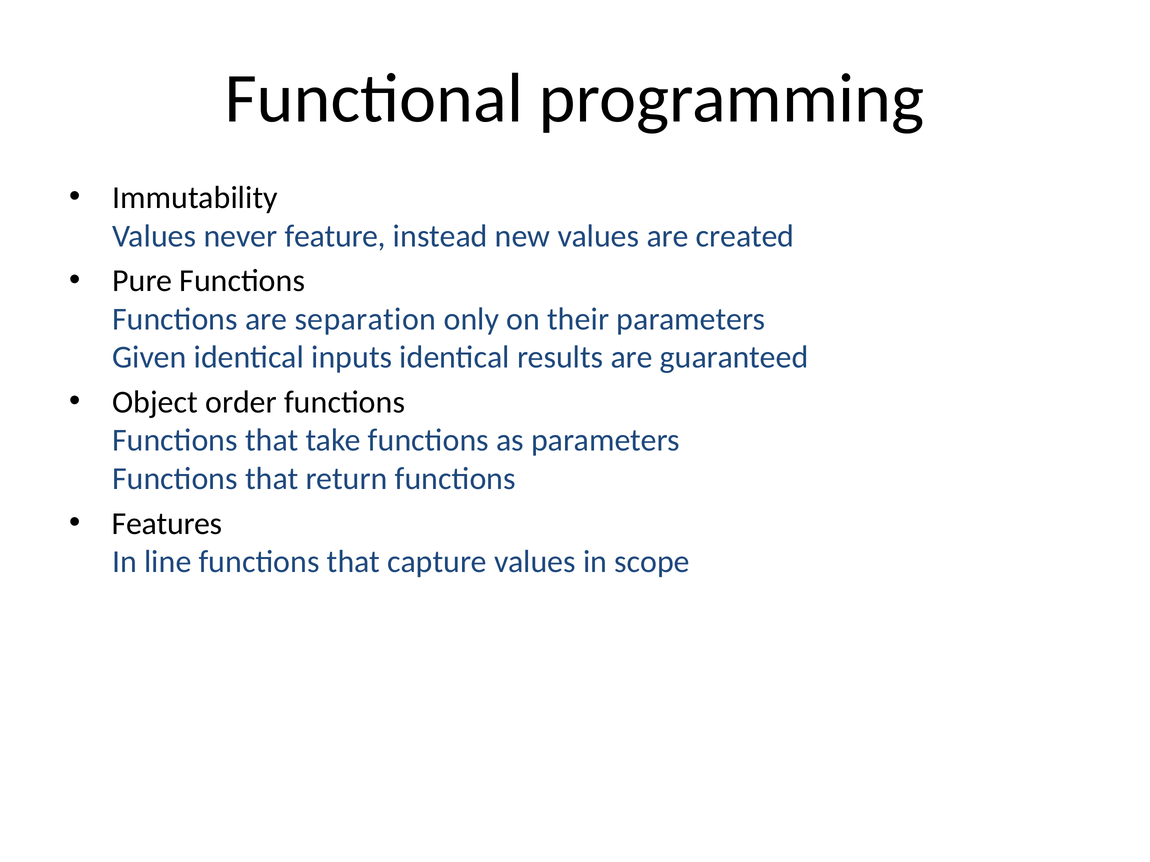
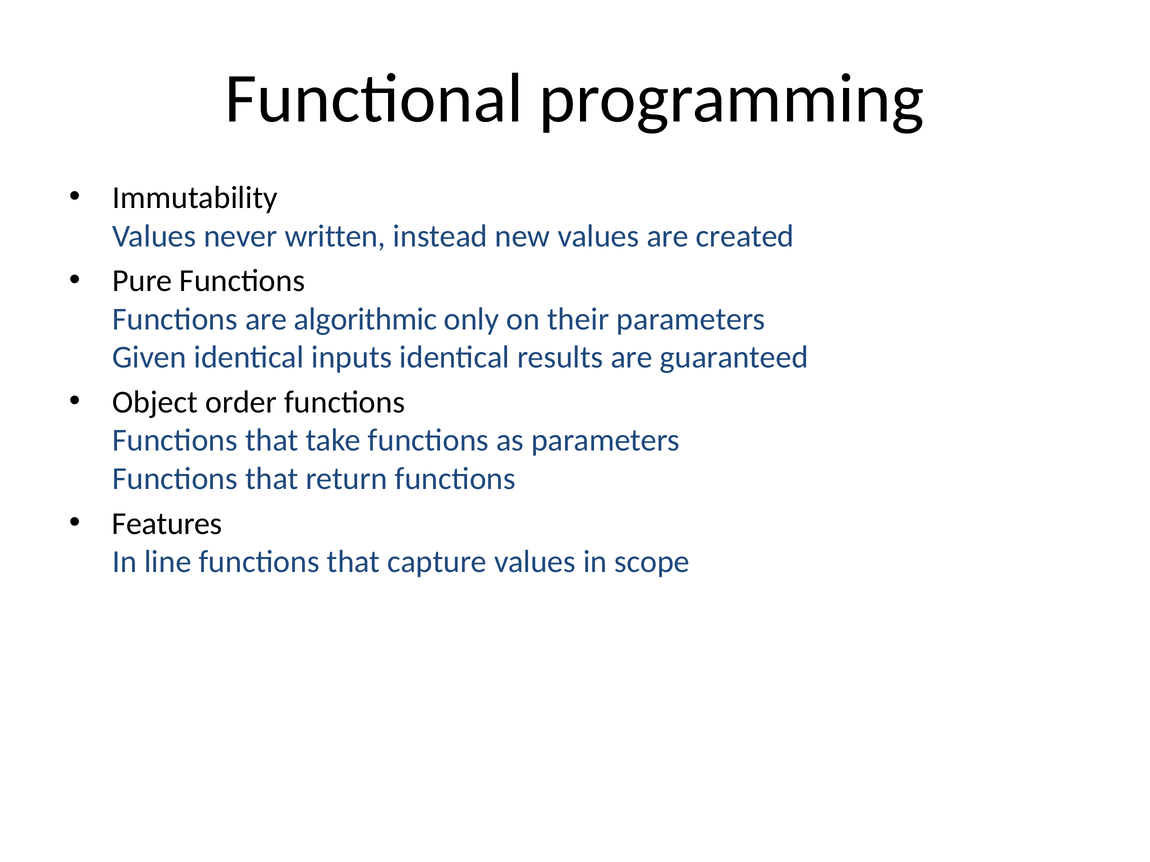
feature: feature -> written (335, 236)
separation: separation -> algorithmic (366, 319)
